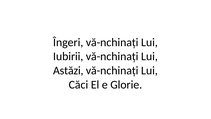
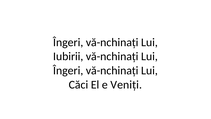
Astăzi: Astăzi -> Îngeri (68, 70)
Glorie: Glorie -> Veniți (126, 84)
